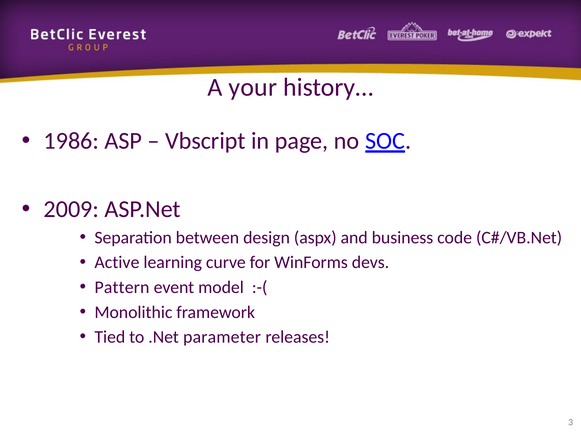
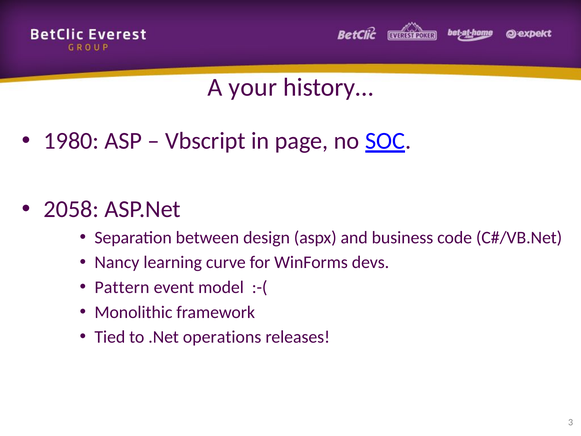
1986: 1986 -> 1980 (71, 141)
2009: 2009 -> 2058 (71, 209)
Active: Active -> Nancy (117, 262)
parameter: parameter -> operations (222, 337)
